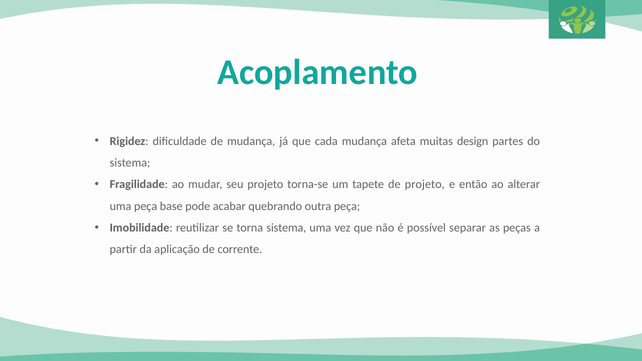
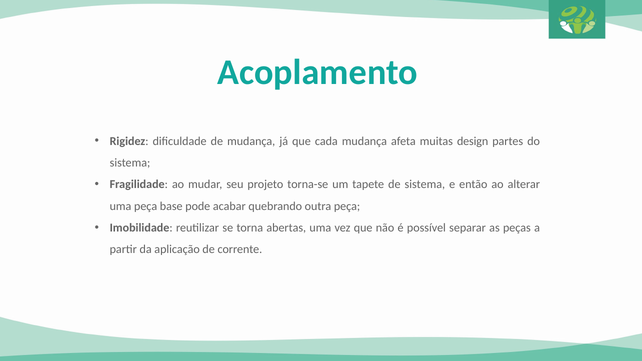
de projeto: projeto -> sistema (425, 184)
torna sistema: sistema -> abertas (286, 228)
